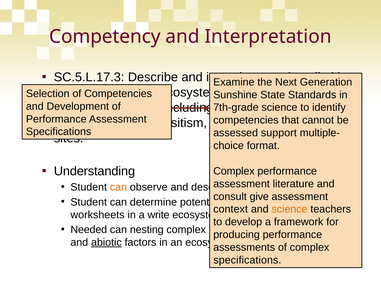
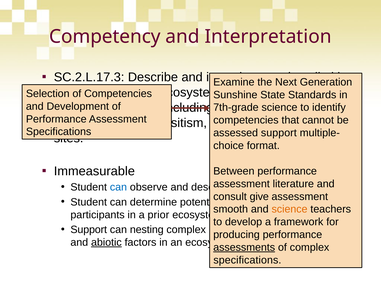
SC.5.L.17.3: SC.5.L.17.3 -> SC.2.L.17.3 (89, 77)
Understanding: Understanding -> Immeasurable (94, 171)
Complex: Complex -> Between (234, 171)
can colour: orange -> blue (118, 187)
context: context -> smooth (231, 209)
worksheets: worksheets -> participants (98, 215)
write: write -> prior (158, 215)
Needed: Needed -> Support (89, 229)
assessments underline: none -> present (244, 247)
